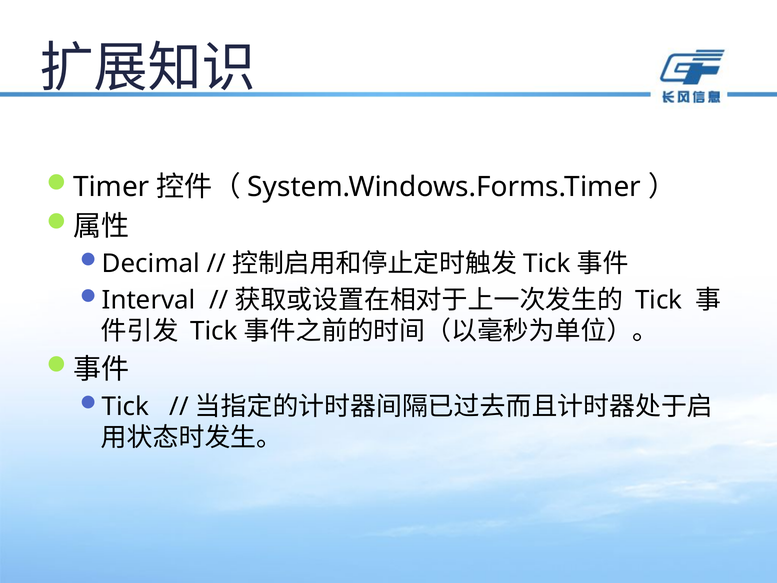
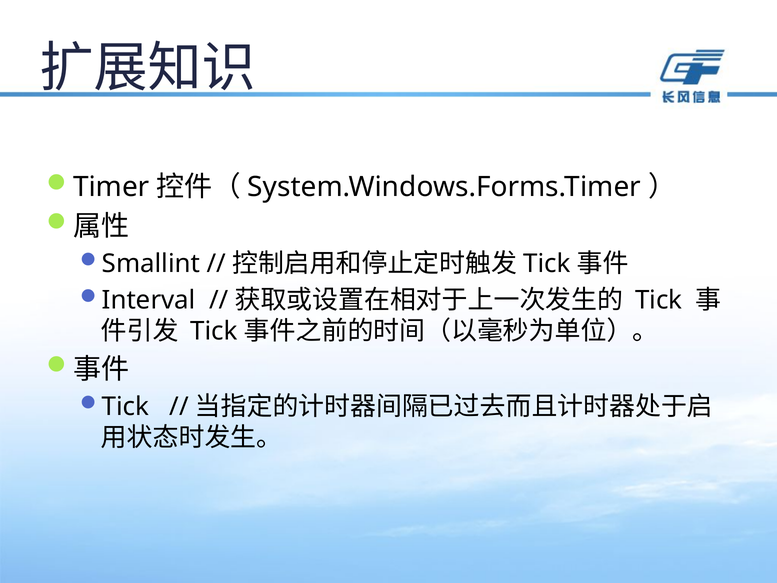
Decimal: Decimal -> Smallint (151, 264)
